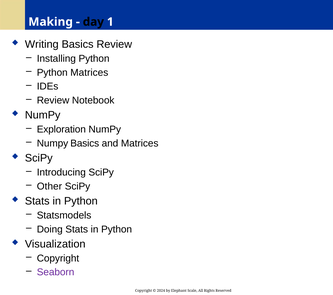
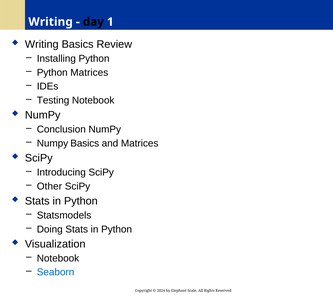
Making: Making -> Writing (51, 22)
Review: Review -> Testing (53, 100)
Exploration: Exploration -> Conclusion (61, 129)
Copyright: Copyright -> Notebook (58, 258)
Seaborn colour: purple -> blue (56, 272)
